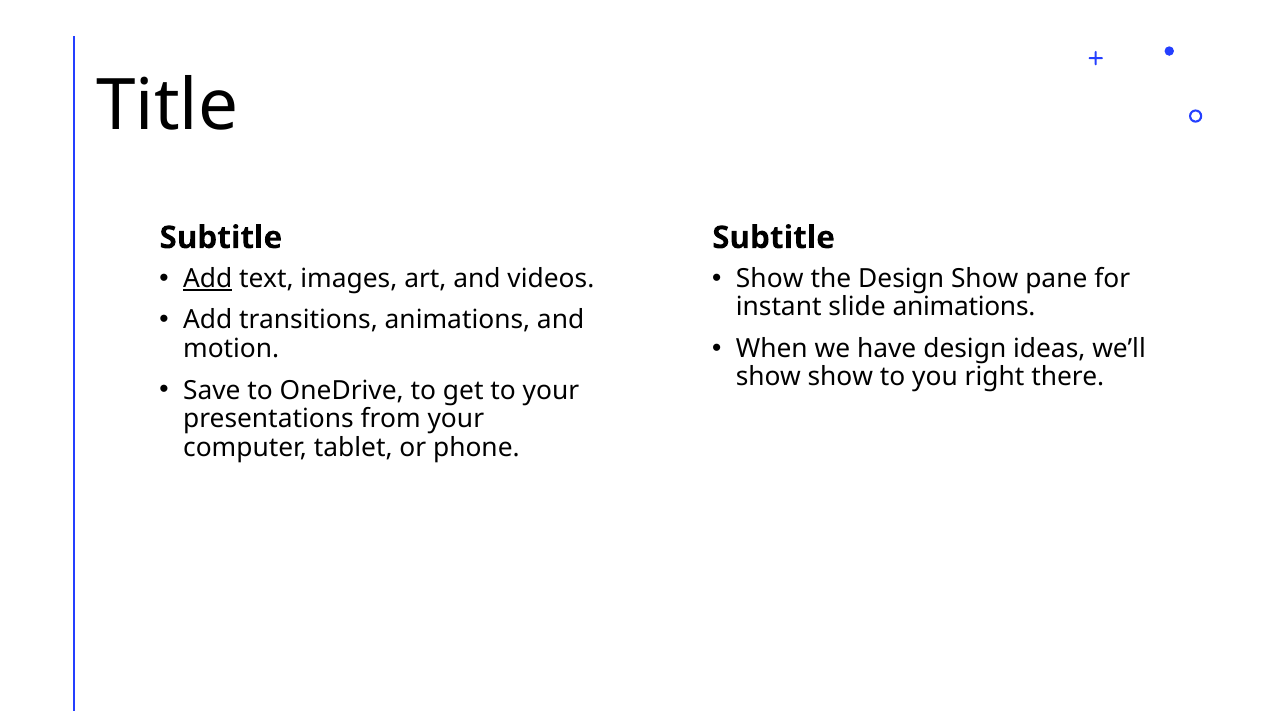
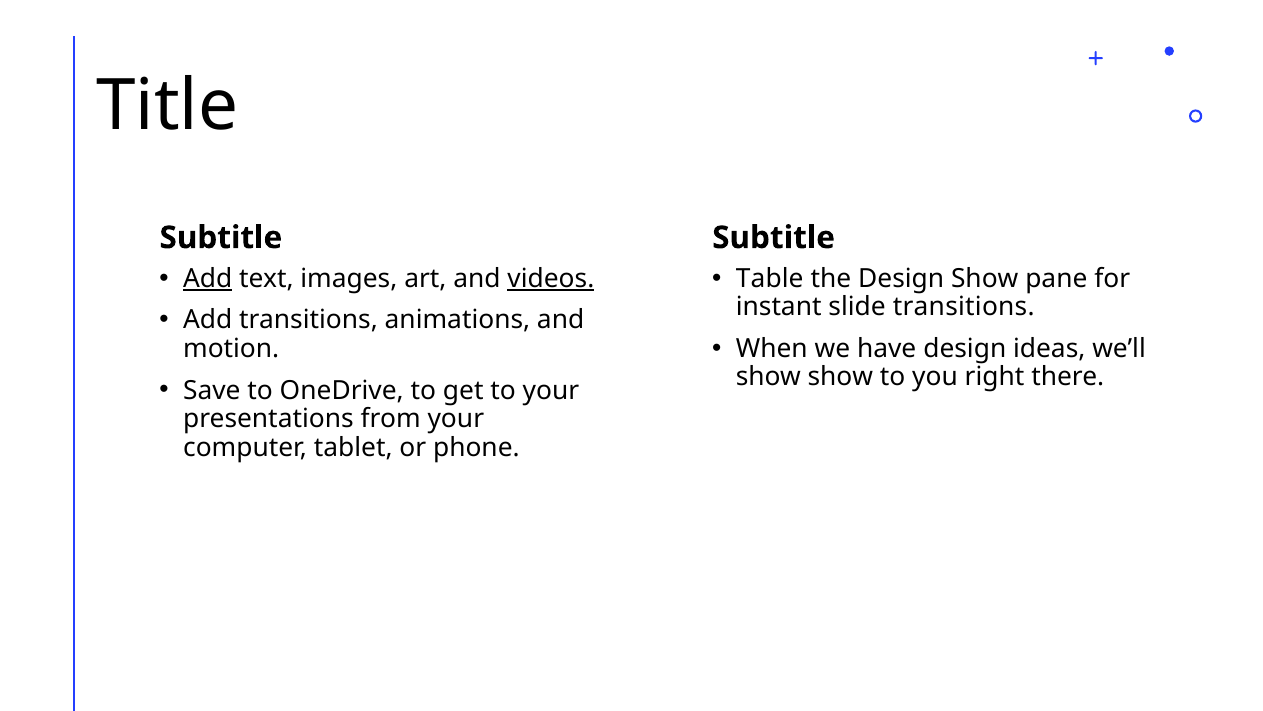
videos underline: none -> present (551, 278)
Show: Show -> Table (770, 278)
slide animations: animations -> transitions (964, 307)
